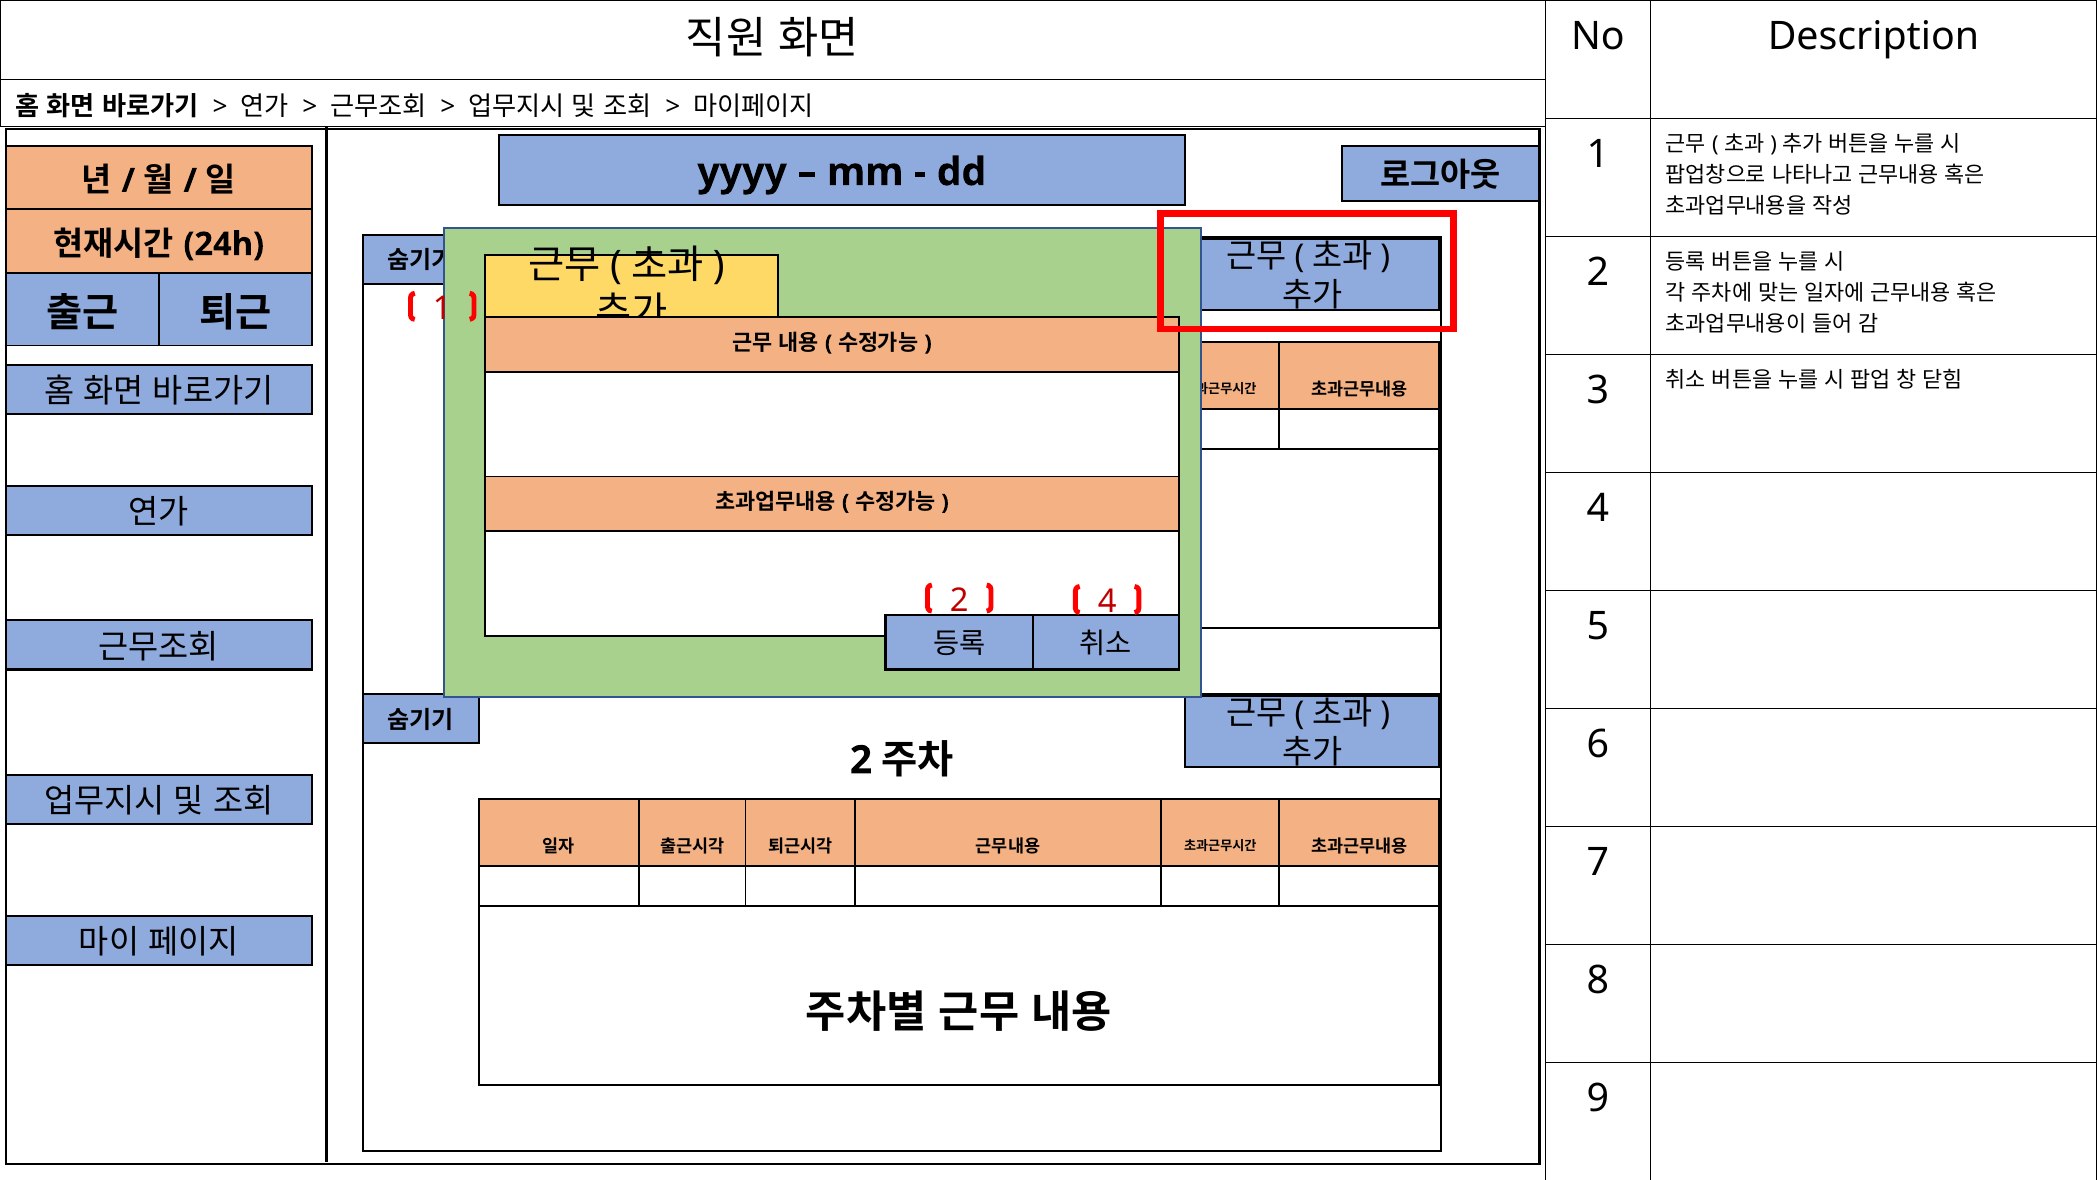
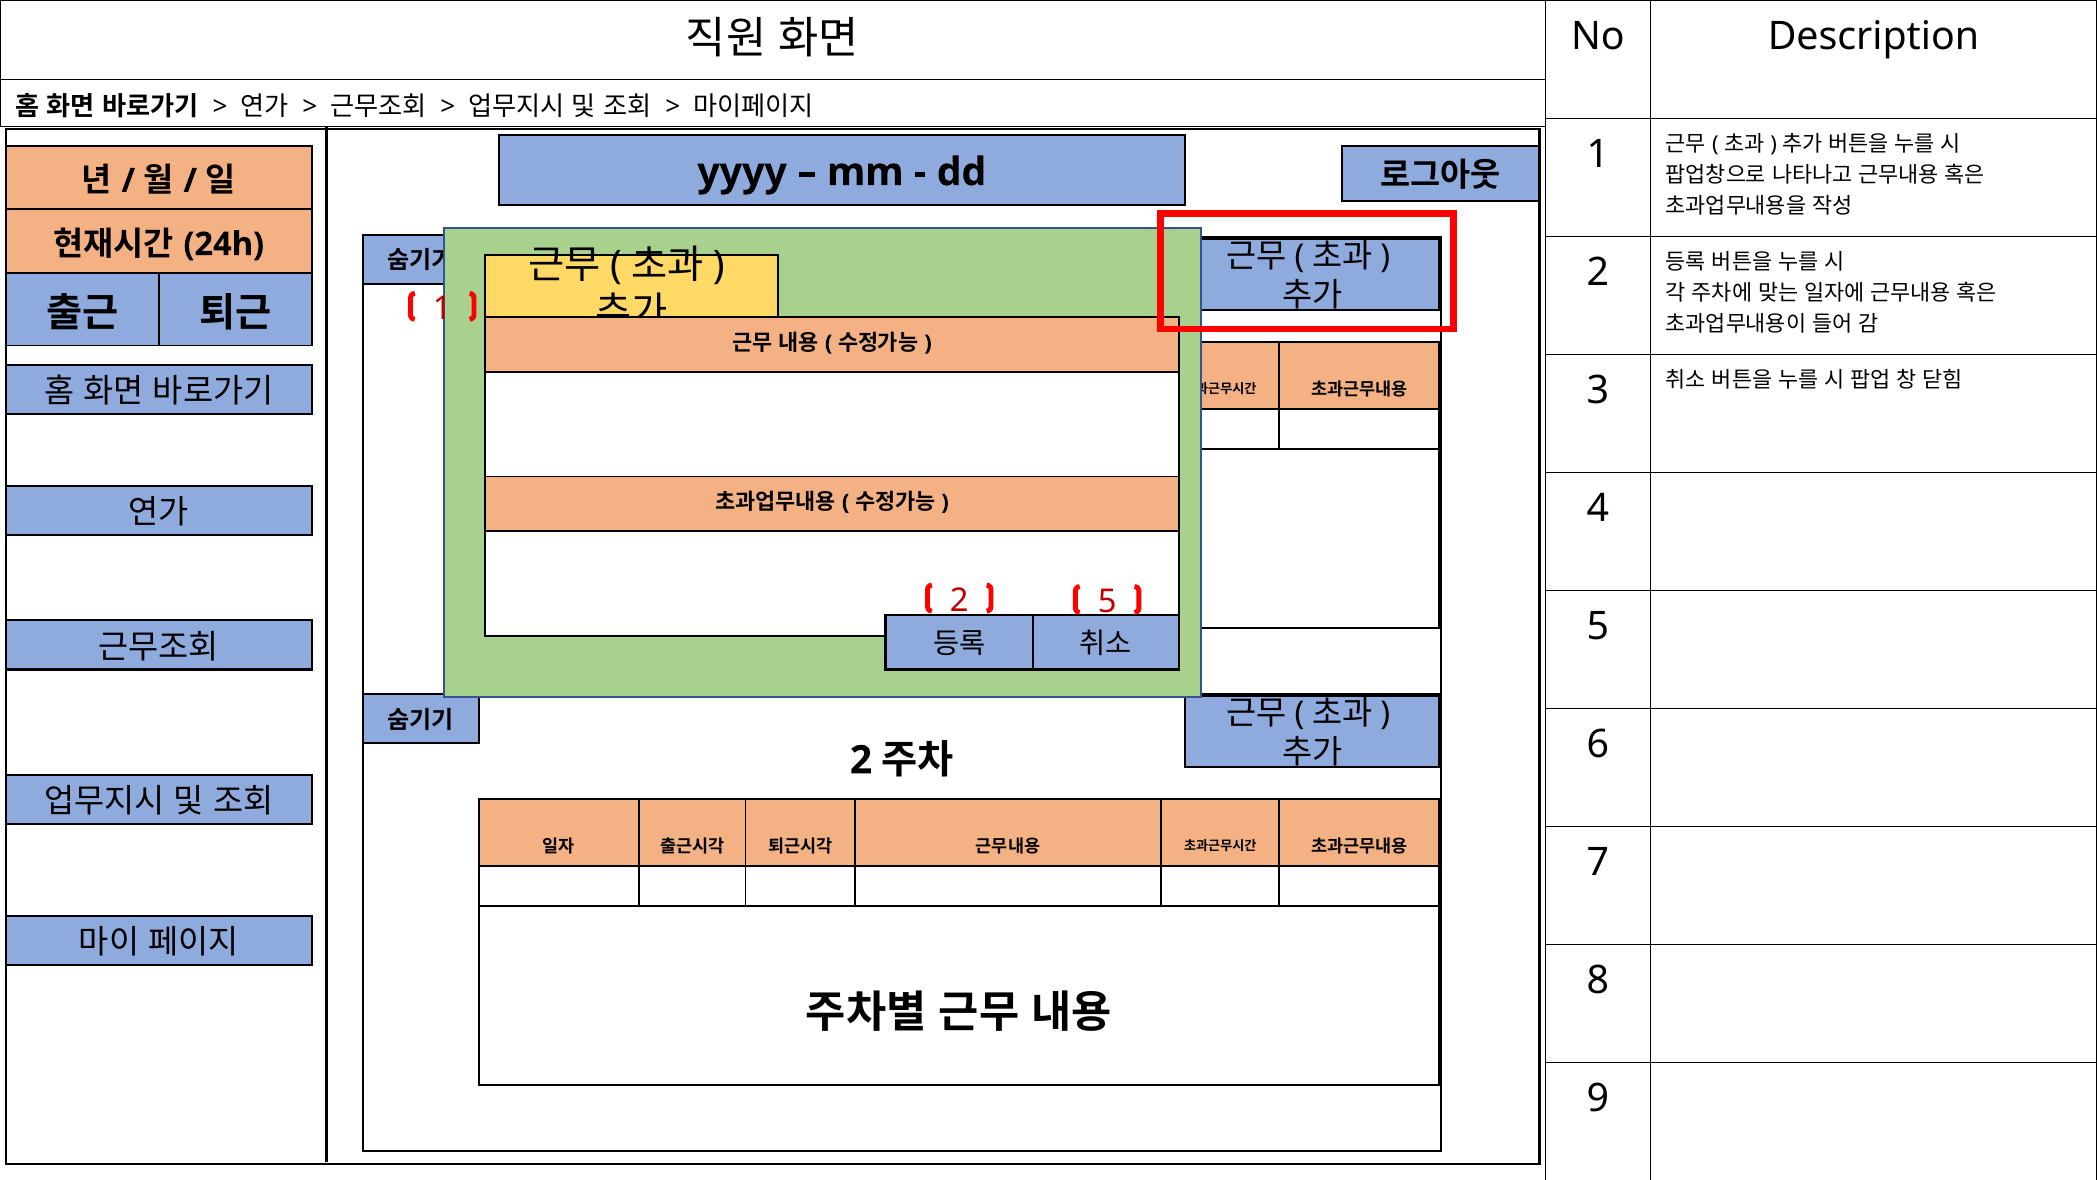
2 4: 4 -> 5 (1107, 602)
